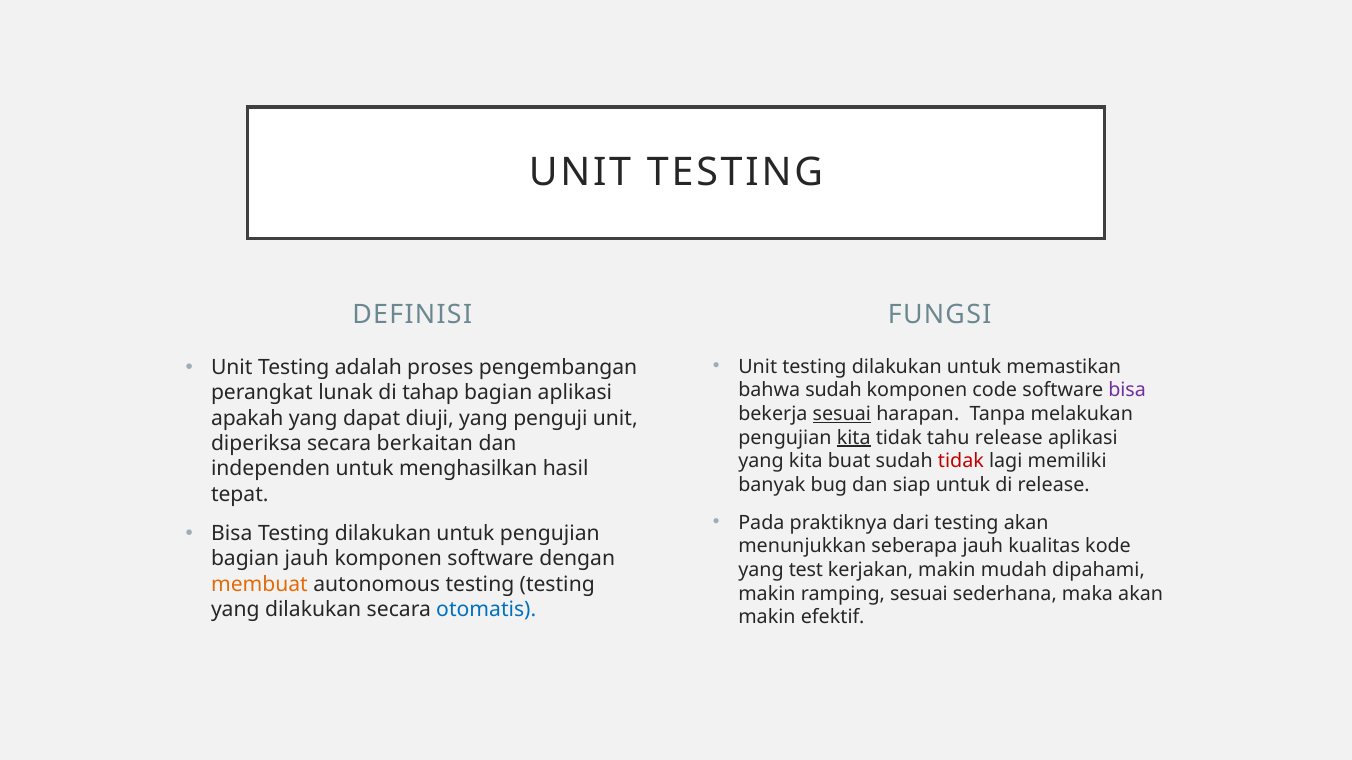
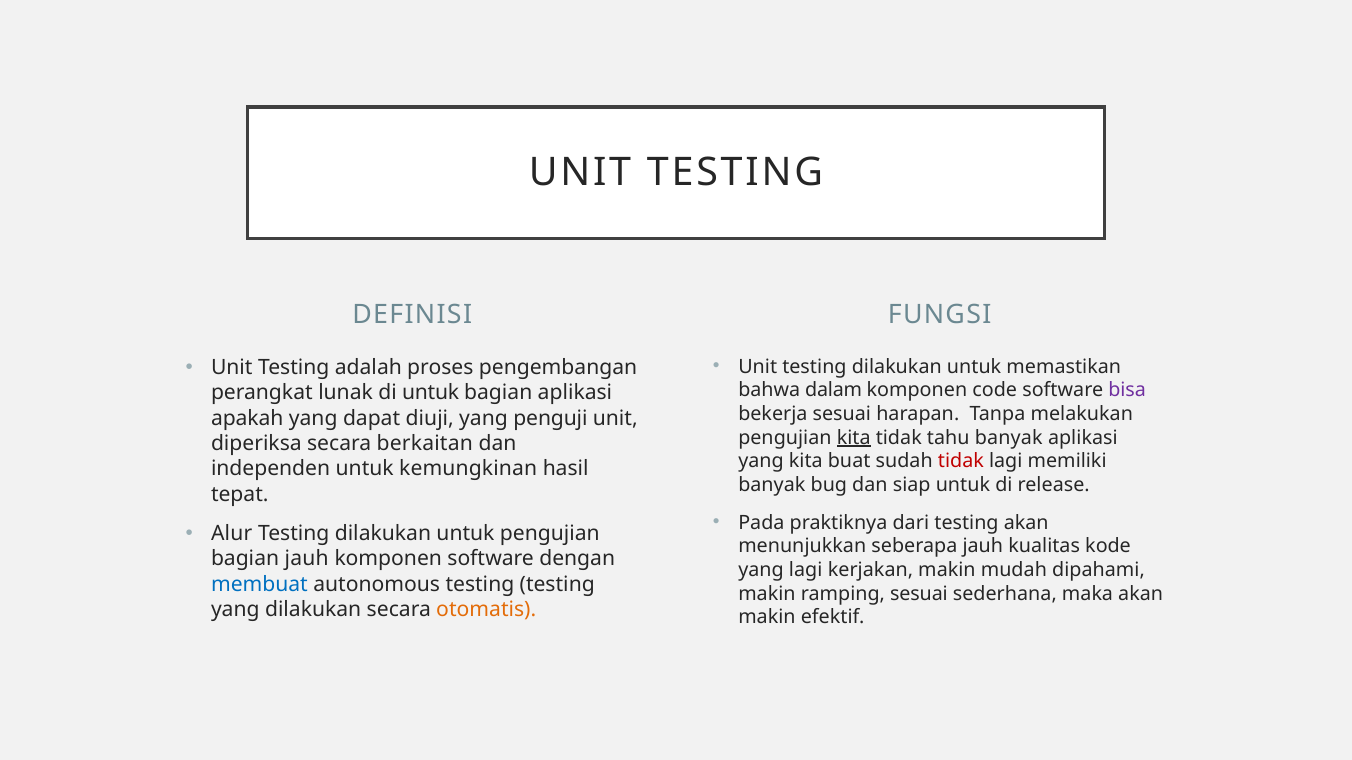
bahwa sudah: sudah -> dalam (834, 391)
di tahap: tahap -> untuk (431, 393)
sesuai underline: present -> none (842, 414)
tahu release: release -> banyak (1009, 438)
menghasilkan: menghasilkan -> kemungkinan (468, 469)
Bisa: Bisa -> Alur (232, 534)
yang test: test -> lagi (806, 570)
membuat colour: orange -> blue (259, 585)
otomatis colour: blue -> orange (486, 610)
